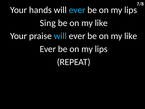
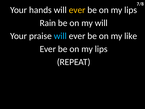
ever colour: light blue -> yellow (77, 10)
Sing: Sing -> Rain (48, 23)
like: like -> will (101, 23)
